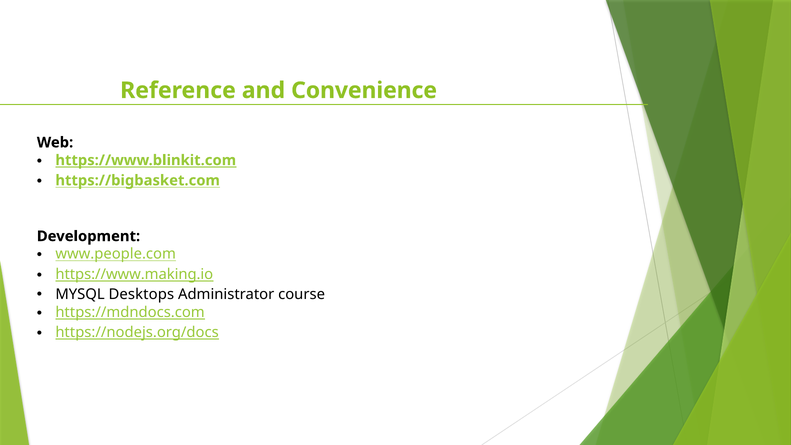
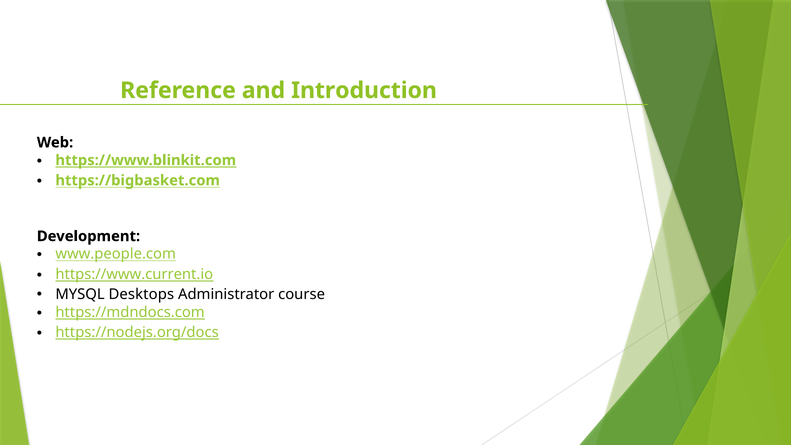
Convenience: Convenience -> Introduction (364, 90)
https://www.making.io: https://www.making.io -> https://www.current.io (134, 274)
